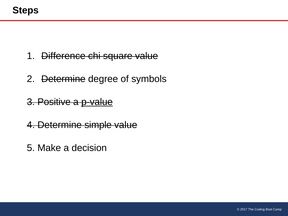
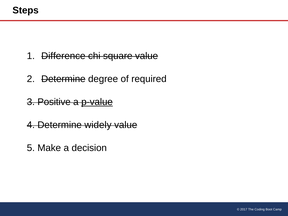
symbols: symbols -> required (149, 79)
simple: simple -> widely (98, 125)
